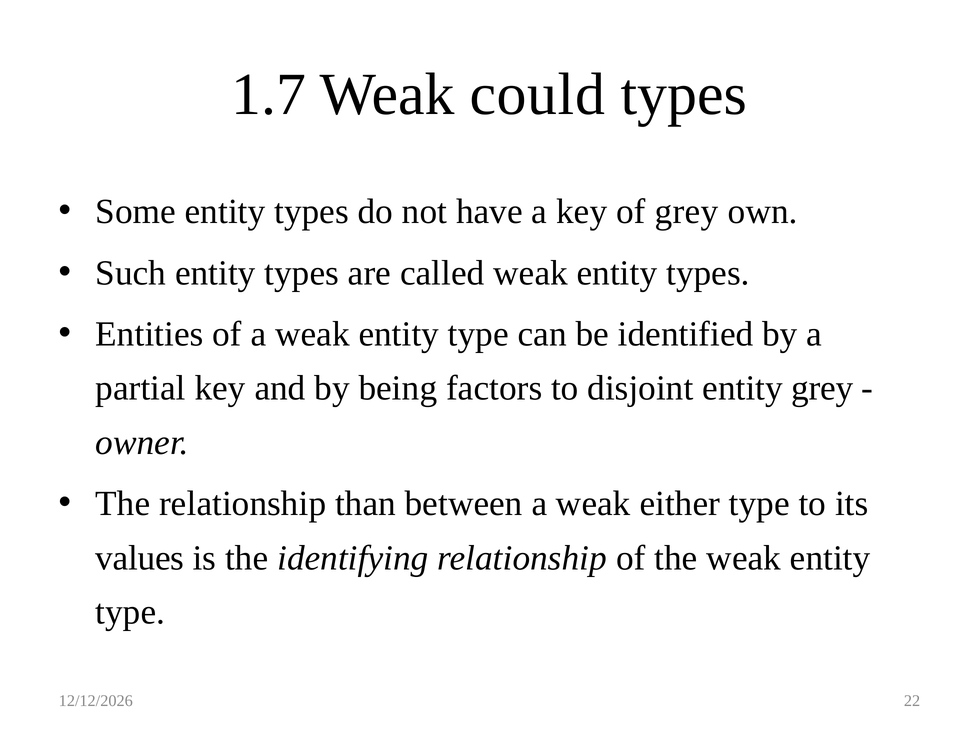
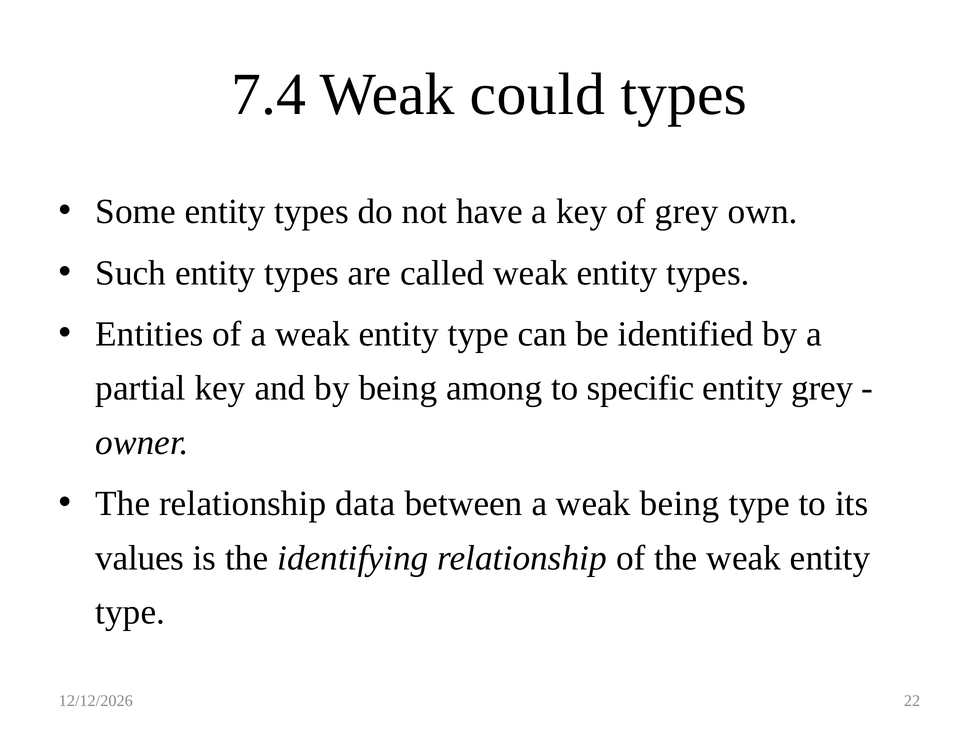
1.7: 1.7 -> 7.4 (269, 95)
factors: factors -> among (494, 388)
disjoint: disjoint -> specific (641, 388)
than: than -> data (365, 504)
weak either: either -> being (680, 504)
